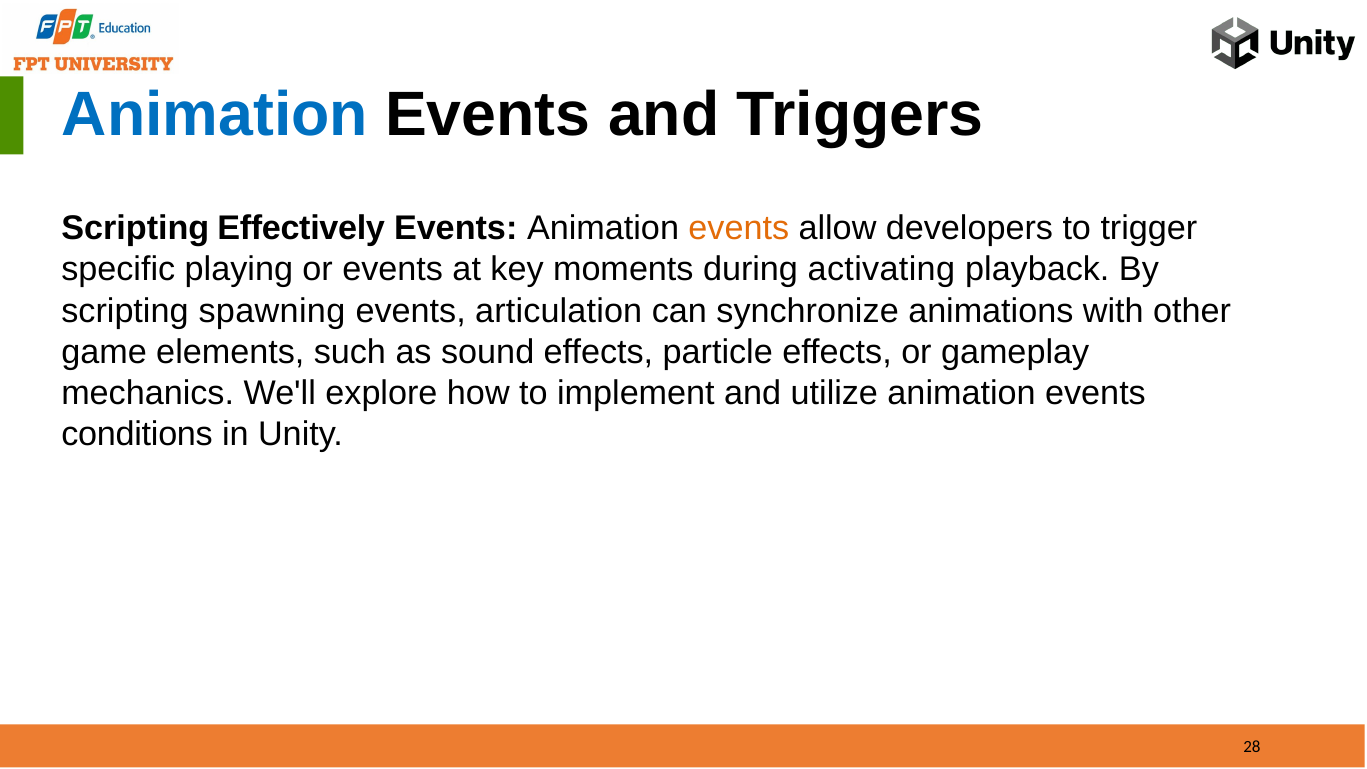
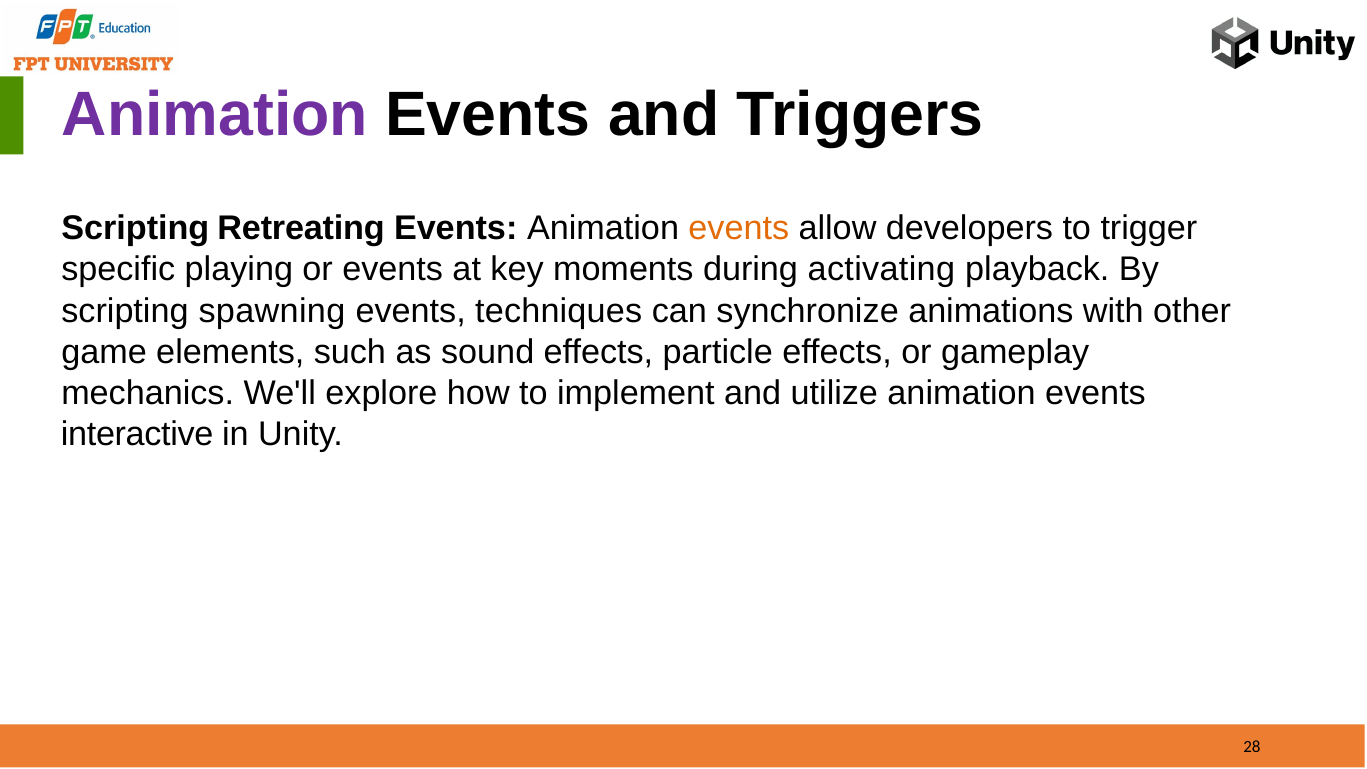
Animation colour: blue -> purple (215, 115)
Effectively: Effectively -> Retreating (301, 229)
articulation: articulation -> techniques (559, 311)
conditions: conditions -> interactive (137, 434)
